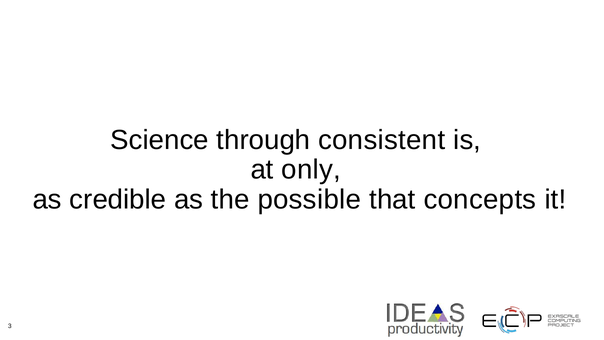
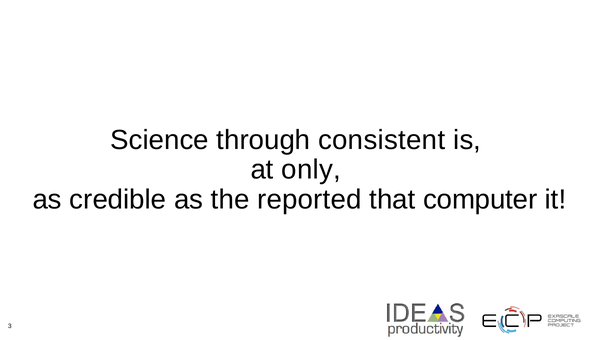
possible: possible -> reported (309, 200)
concepts: concepts -> computer (480, 200)
